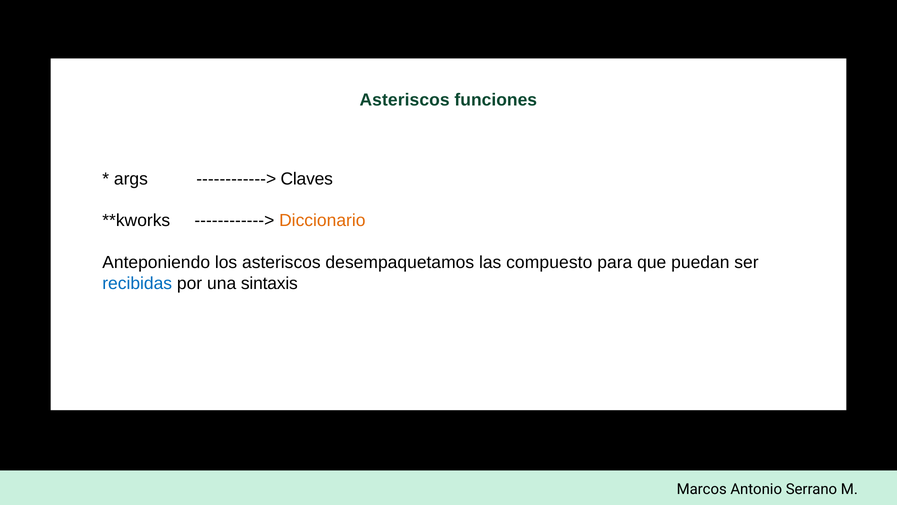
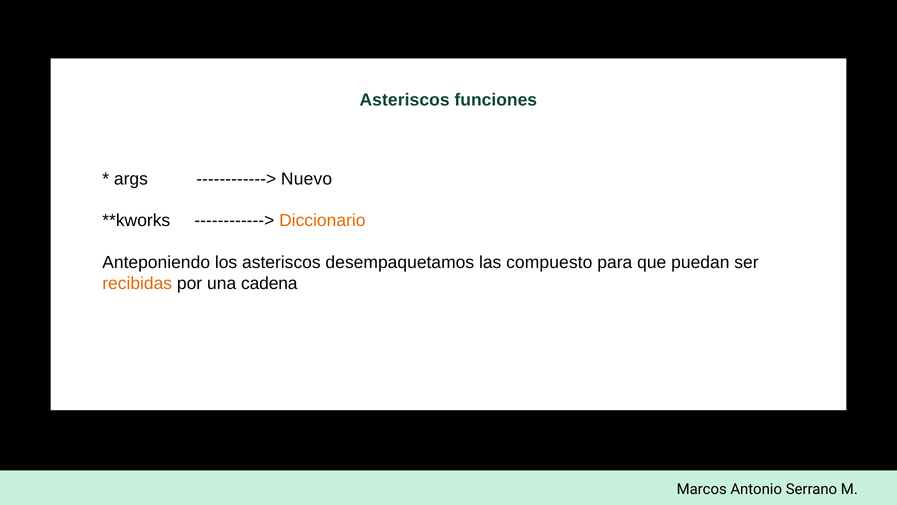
Claves: Claves -> Nuevo (307, 179)
recibidas colour: blue -> orange (137, 283)
sintaxis: sintaxis -> cadena (269, 283)
